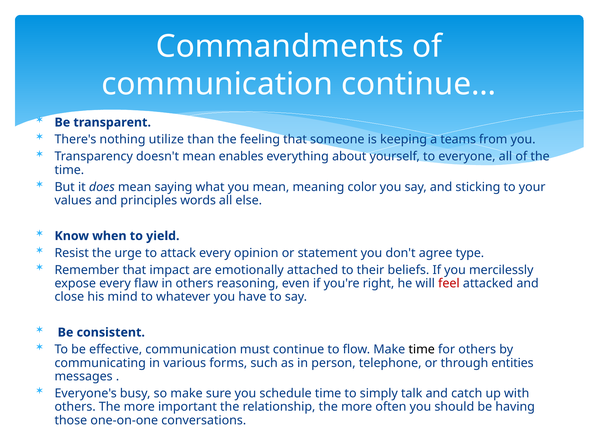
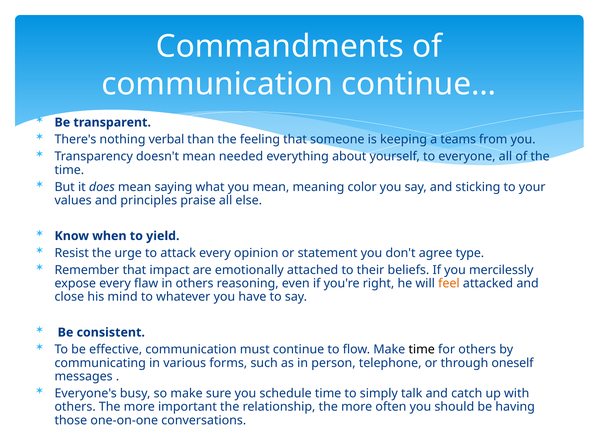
utilize: utilize -> verbal (166, 140)
enables: enables -> needed (241, 157)
words: words -> praise (198, 201)
feel colour: red -> orange (449, 284)
entities: entities -> oneself (512, 363)
